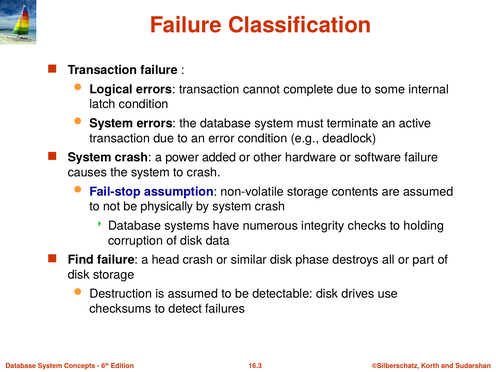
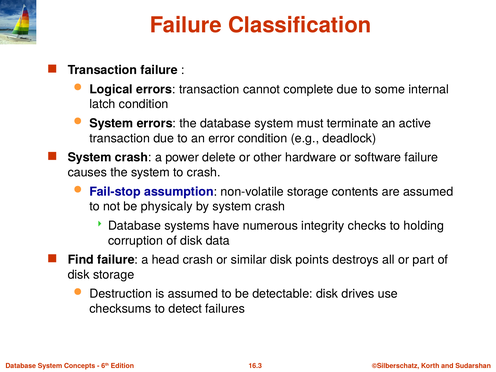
added: added -> delete (219, 158)
physically: physically -> physicaly (167, 206)
phase: phase -> points (312, 260)
